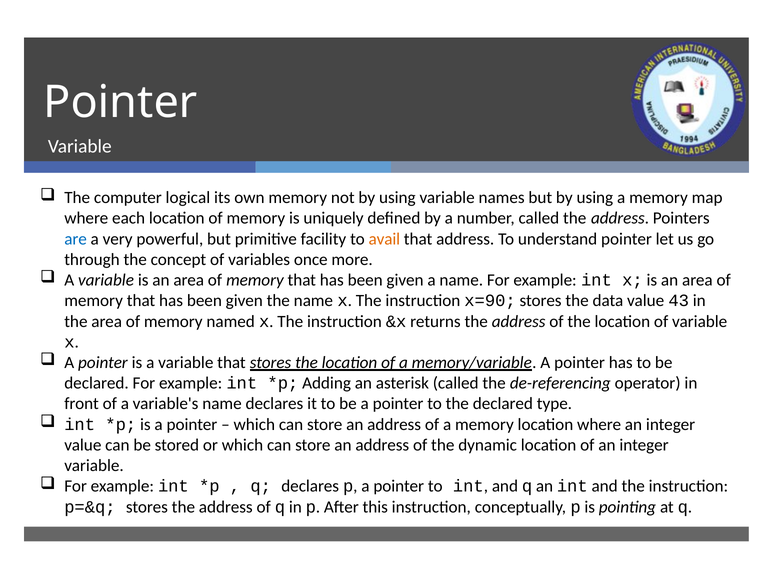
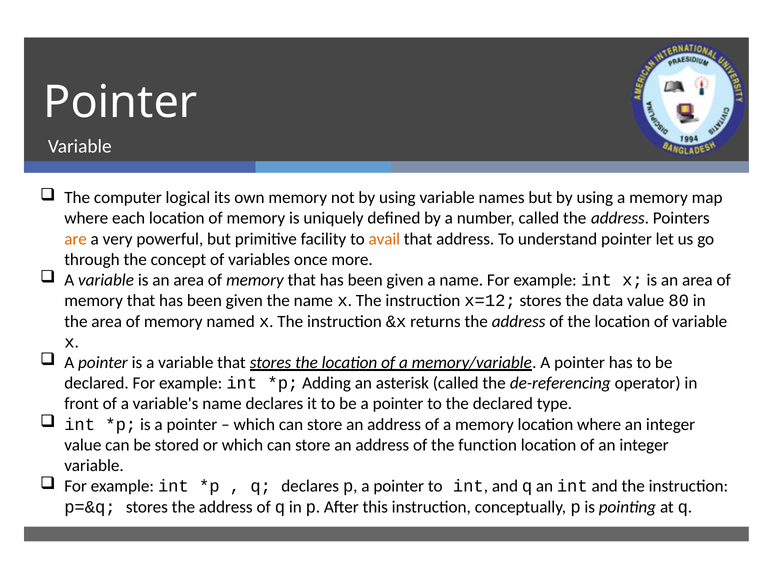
are colour: blue -> orange (76, 239)
x=90: x=90 -> x=12 (490, 301)
43: 43 -> 80 (679, 301)
dynamic: dynamic -> function (488, 445)
